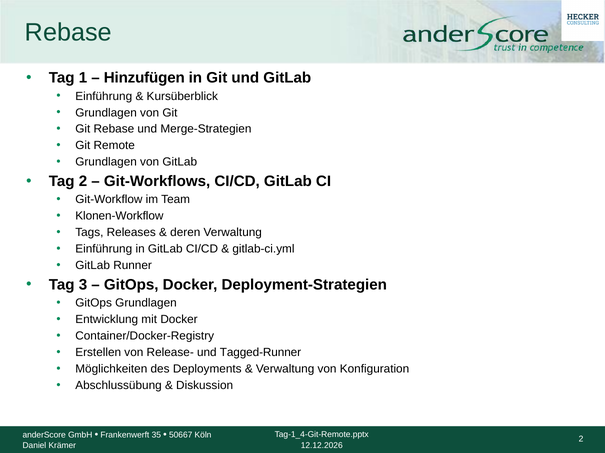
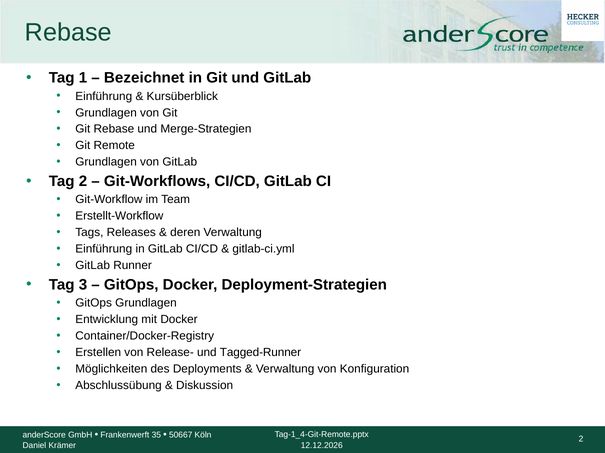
Hinzufügen: Hinzufügen -> Bezeichnet (144, 78)
Klonen-Workflow: Klonen-Workflow -> Erstellt-Workflow (119, 216)
